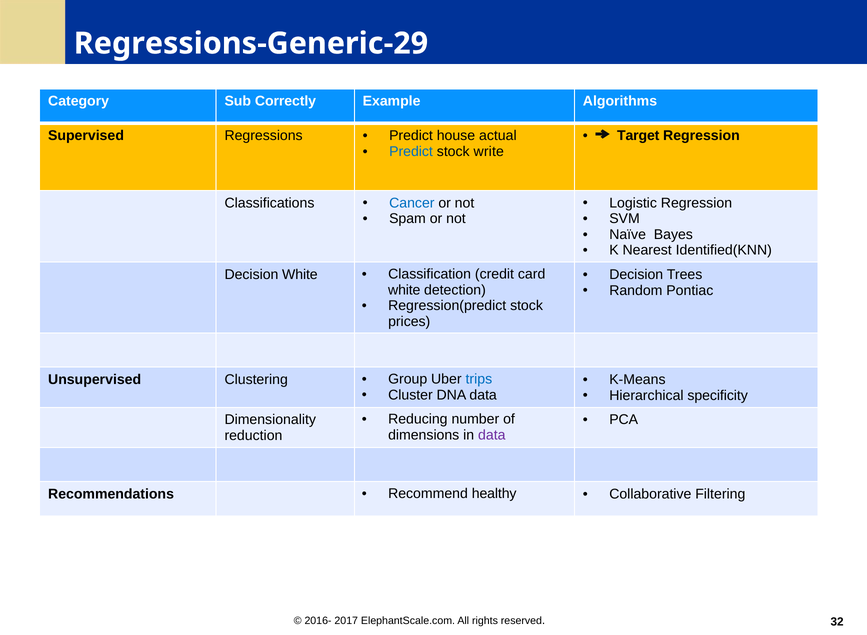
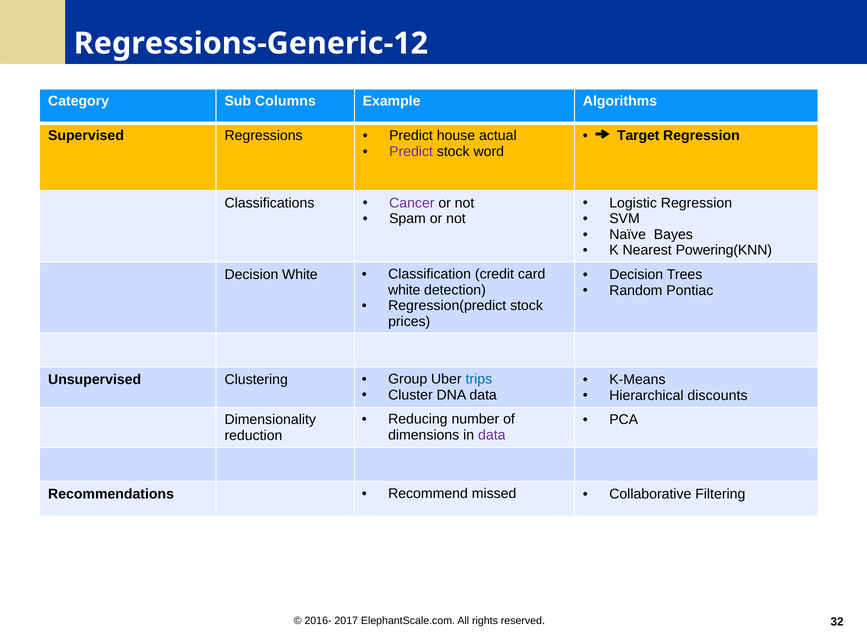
Regressions-Generic-29: Regressions-Generic-29 -> Regressions-Generic-12 (251, 43)
Correctly: Correctly -> Columns (285, 101)
Predict colour: blue -> purple (411, 151)
write: write -> word (489, 151)
Cancer colour: blue -> purple (412, 203)
Identified(KNN: Identified(KNN -> Powering(KNN (724, 250)
specificity: specificity -> discounts (718, 395)
healthy: healthy -> missed (494, 493)
